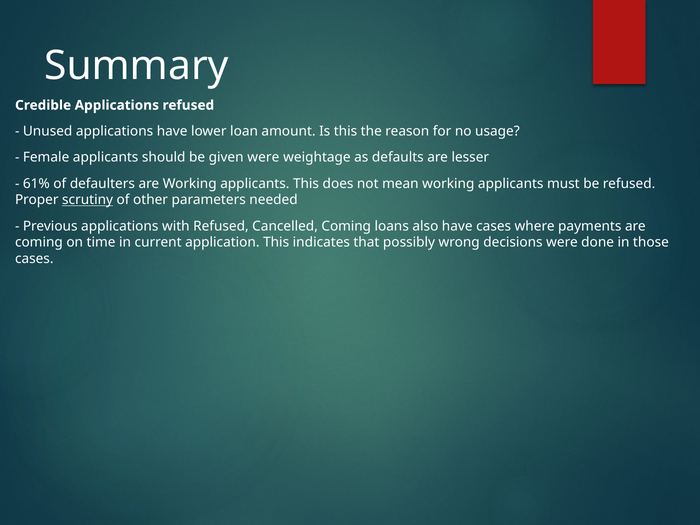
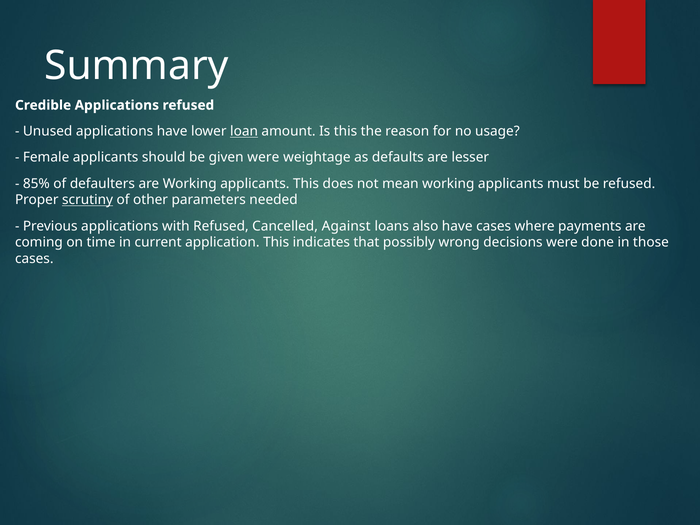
loan underline: none -> present (244, 131)
61%: 61% -> 85% (36, 184)
Cancelled Coming: Coming -> Against (346, 226)
